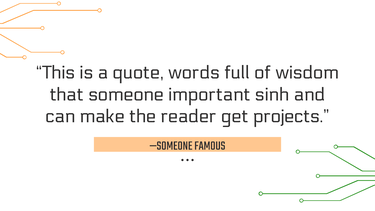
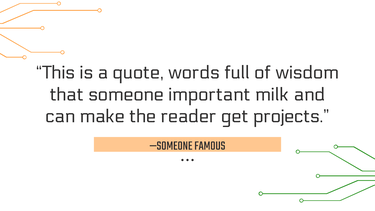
sinh: sinh -> milk (272, 95)
